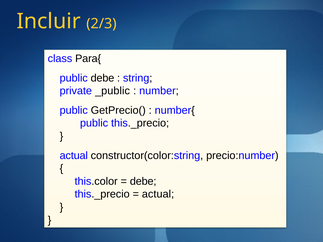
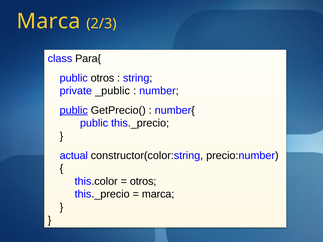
Incluir: Incluir -> Marca (49, 21)
public debe: debe -> otros (102, 78)
public underline: none -> present (74, 110)
debe: debe -> otros (143, 181)
actual: actual -> marca (158, 194)
